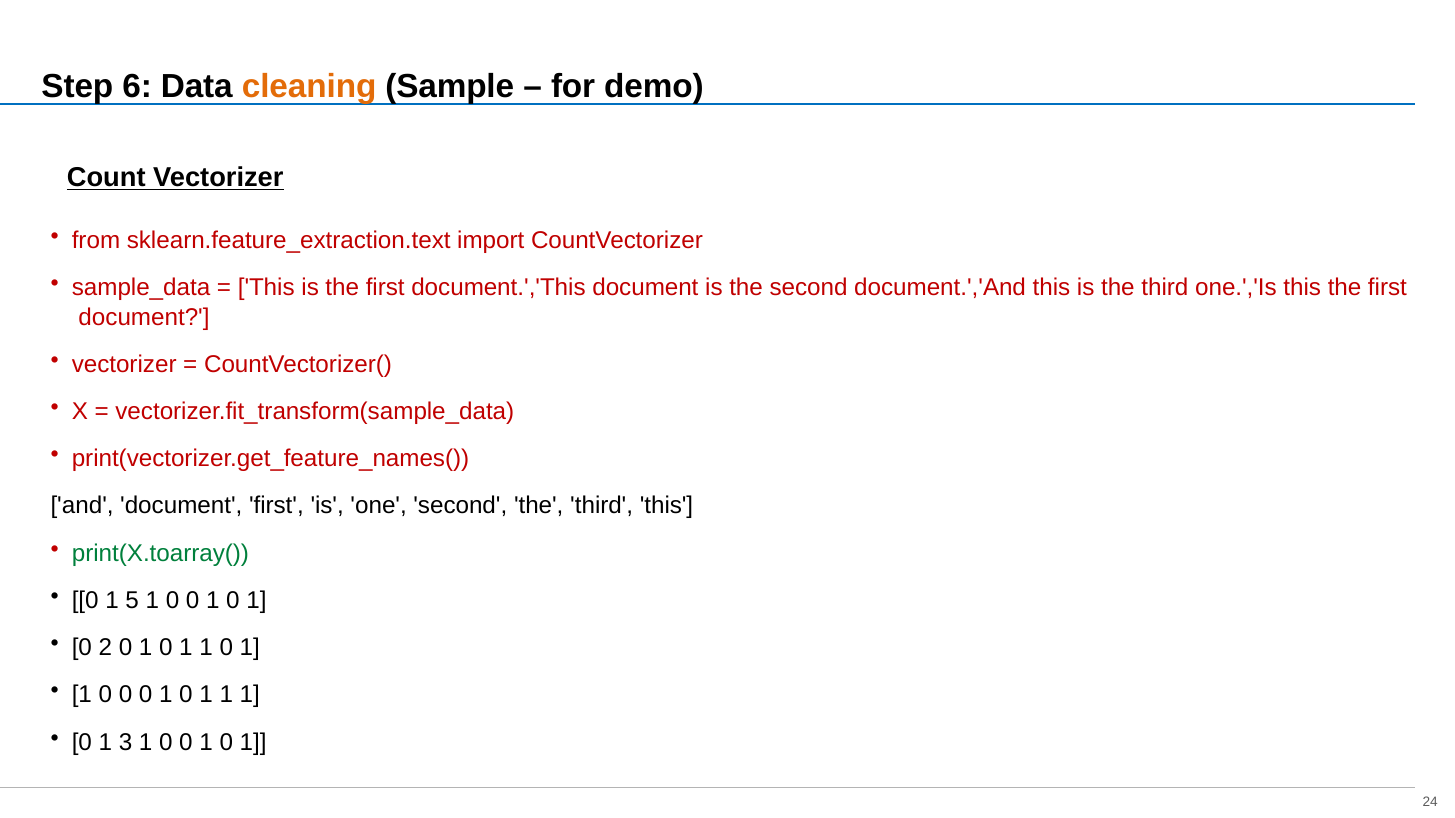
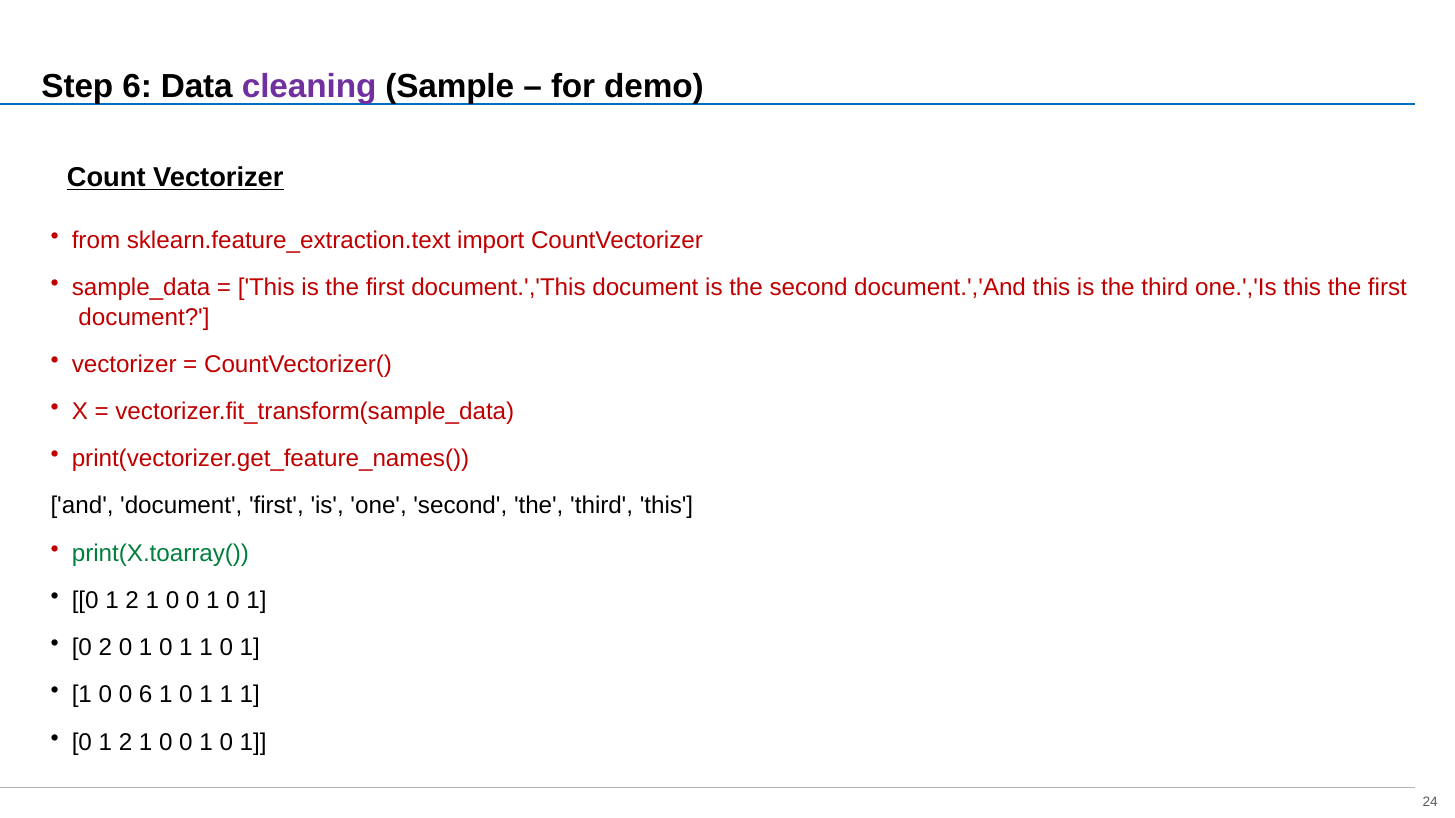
cleaning colour: orange -> purple (309, 87)
5: 5 -> 2 (132, 601)
0 0 0: 0 -> 6 (146, 695)
3: 3 -> 2 (125, 743)
